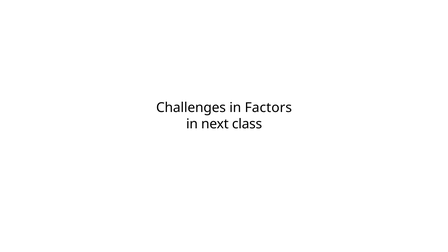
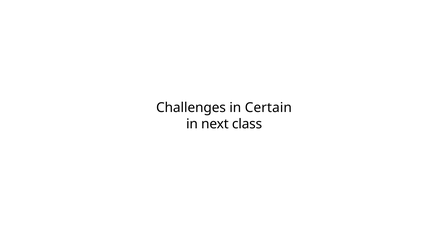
Factors: Factors -> Certain (268, 108)
